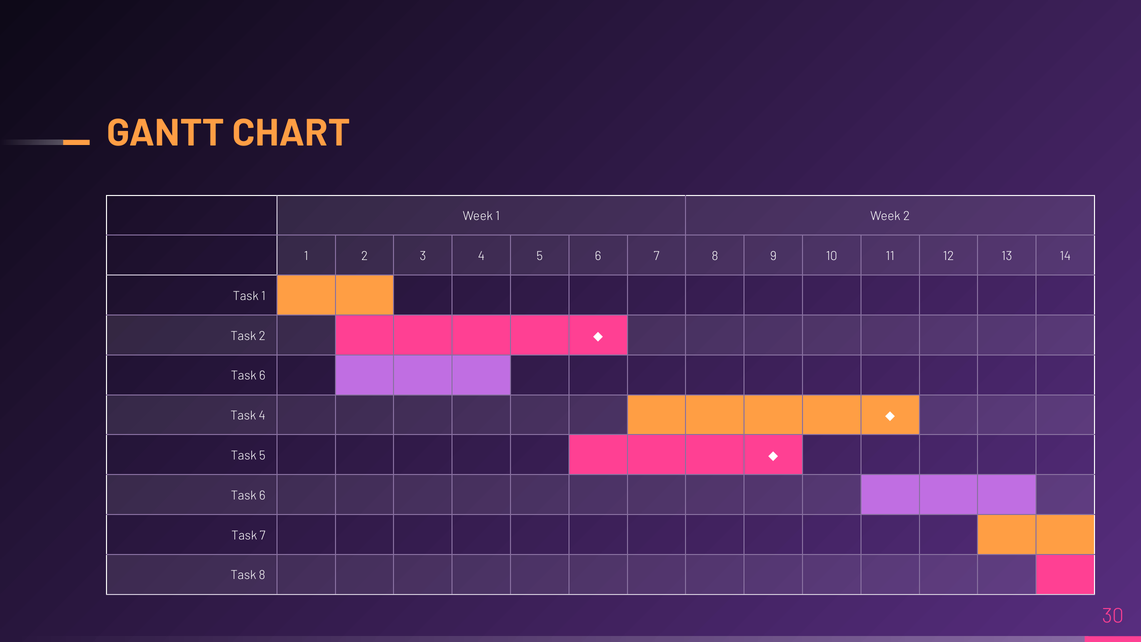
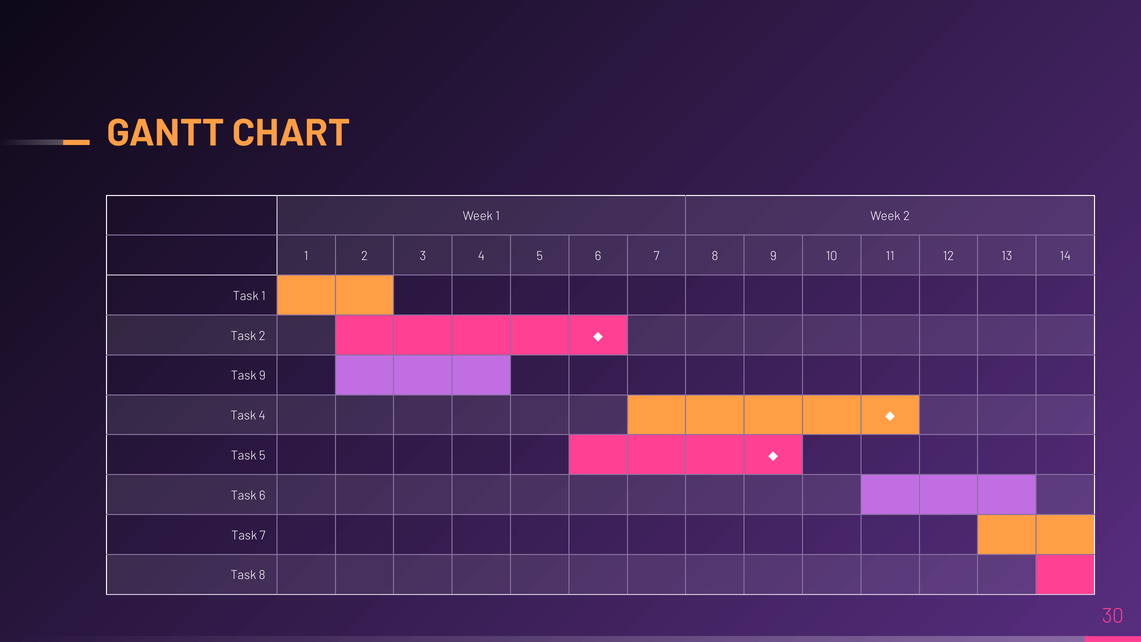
6: 6 -> 9 (262, 376)
